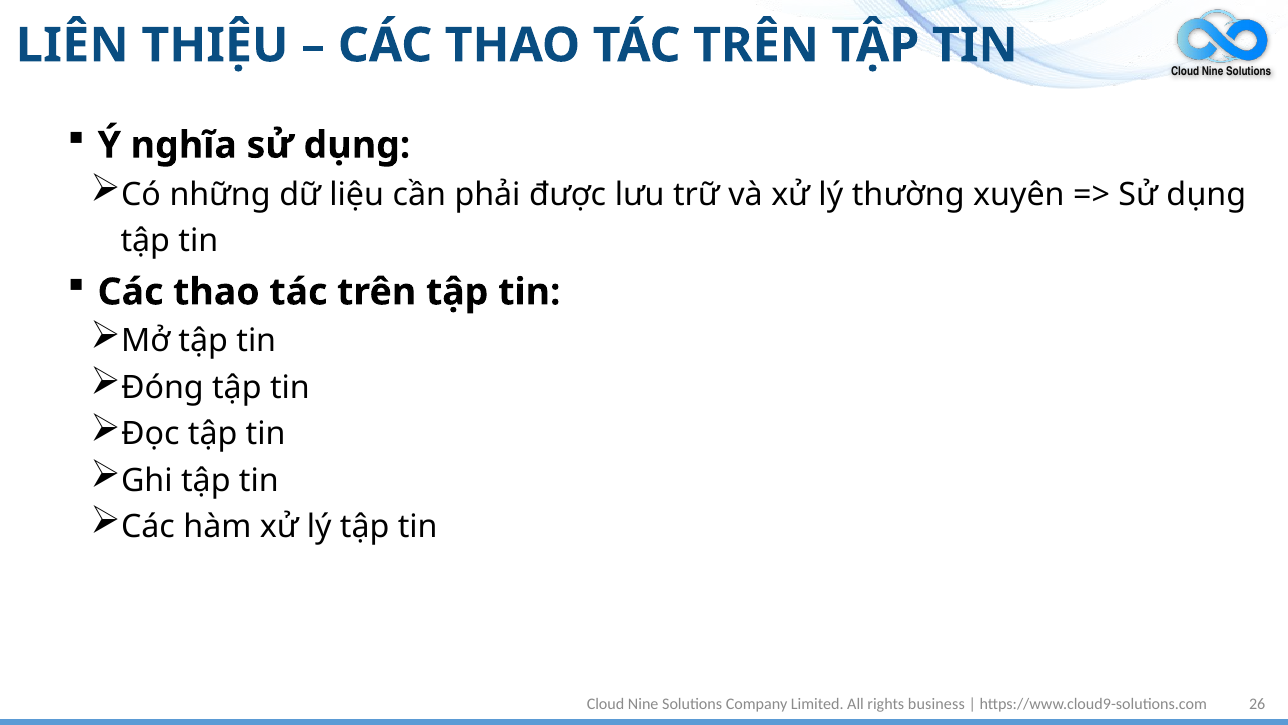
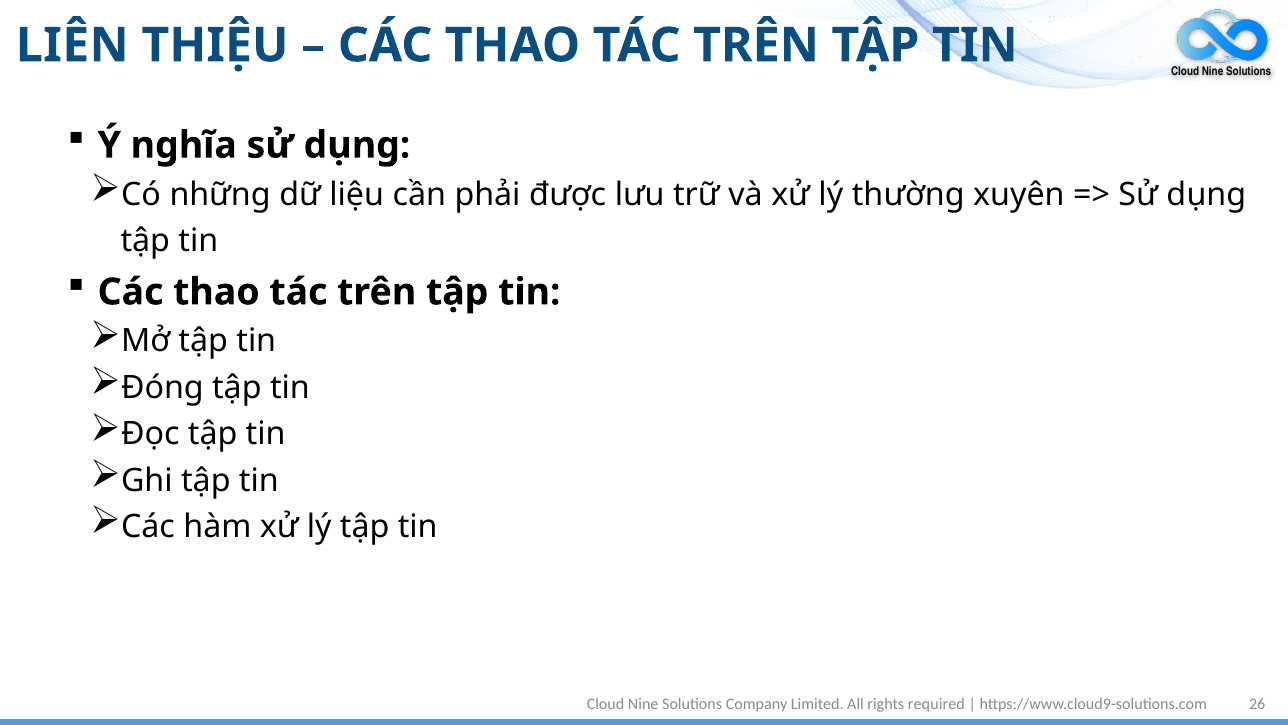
business: business -> required (936, 703)
